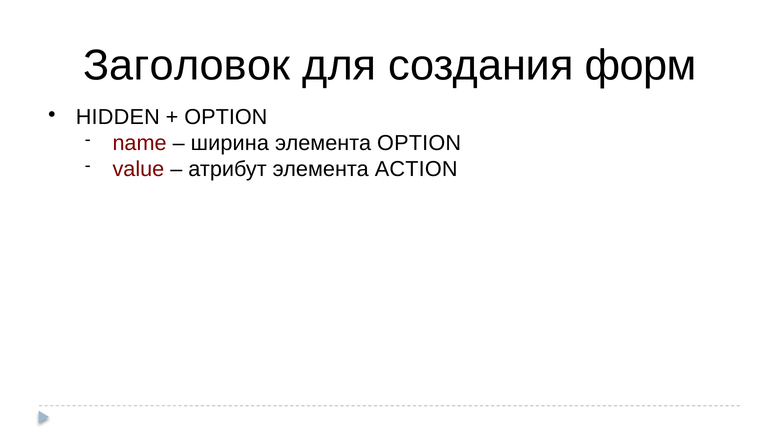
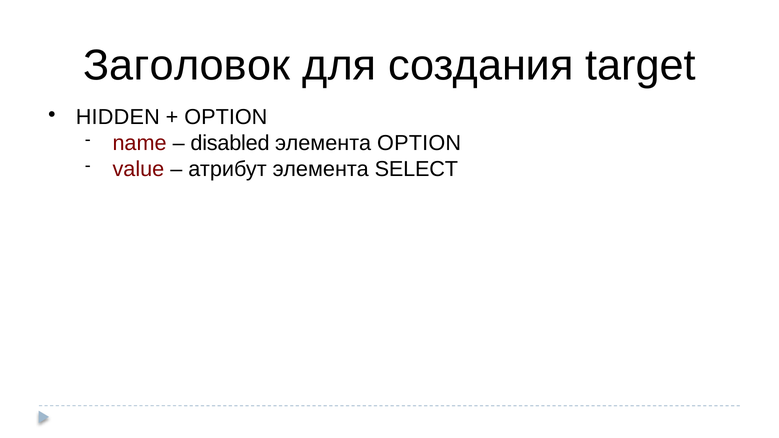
форм: форм -> target (640, 65)
ширина: ширина -> disabled (230, 143)
ACTION: ACTION -> SELECT (416, 169)
